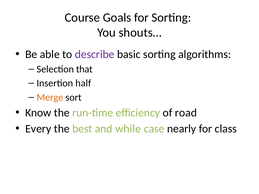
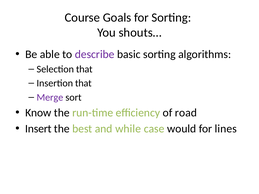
Insertion half: half -> that (83, 83)
Merge colour: orange -> purple (50, 97)
Every: Every -> Insert (38, 129)
nearly: nearly -> would (182, 129)
class: class -> lines (226, 129)
